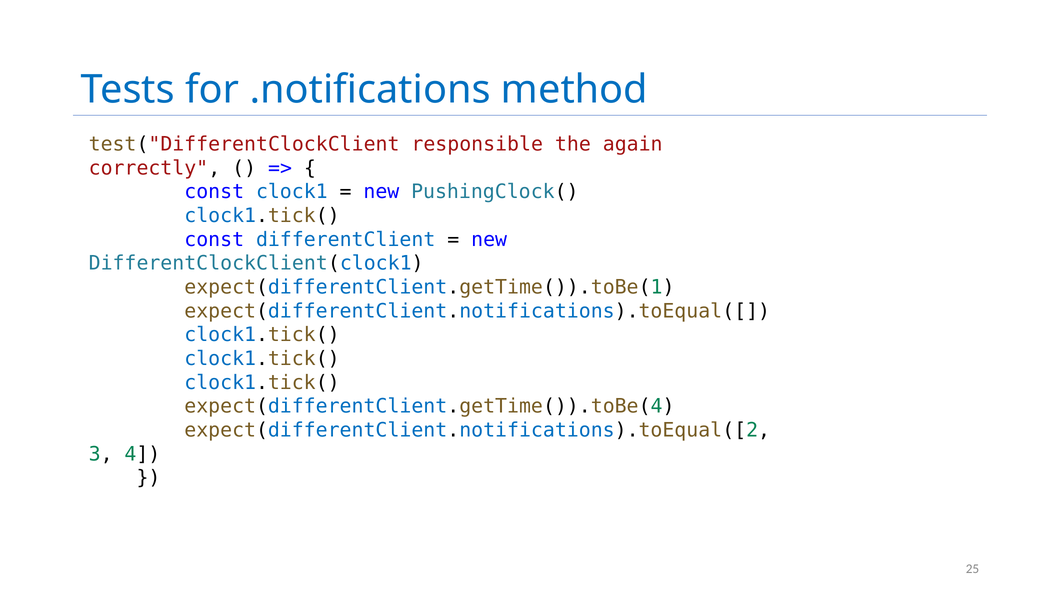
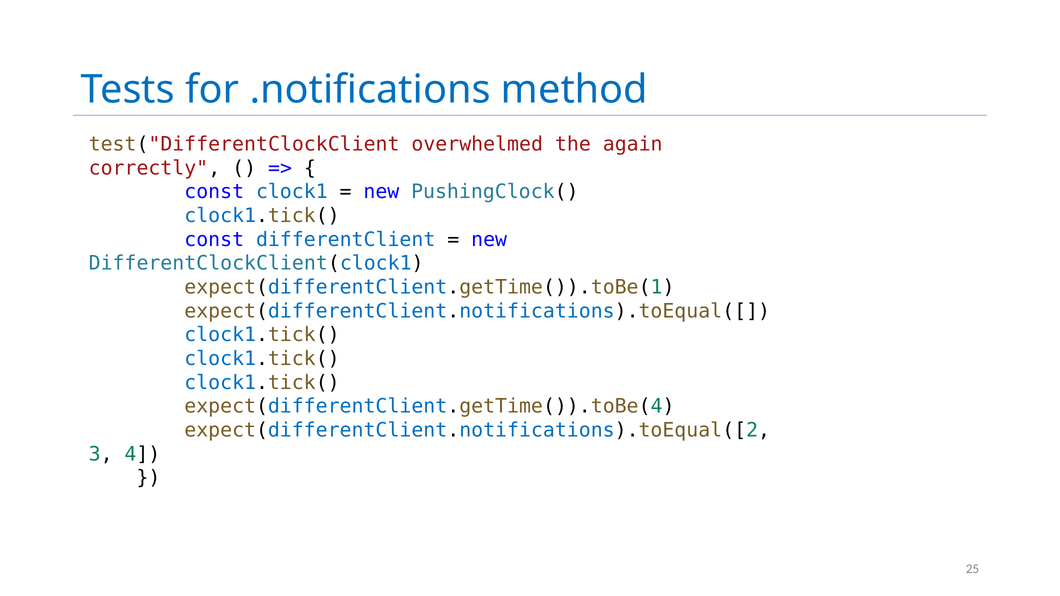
responsible: responsible -> overwhelmed (477, 144)
